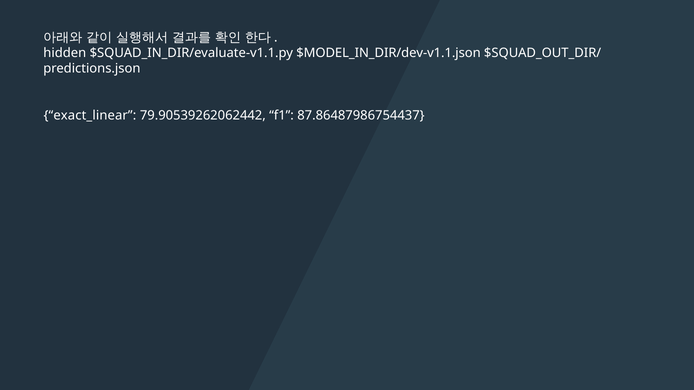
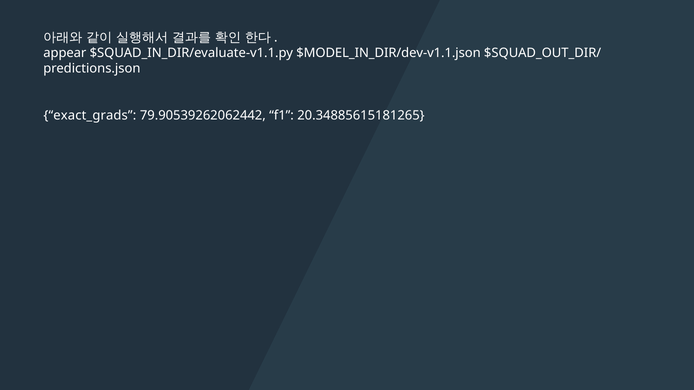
hidden: hidden -> appear (65, 53)
exact_linear: exact_linear -> exact_grads (90, 116)
87.86487986754437: 87.86487986754437 -> 20.34885615181265 (361, 116)
